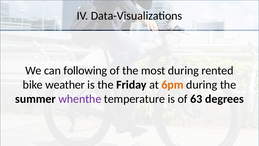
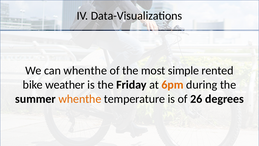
can following: following -> whenthe (85, 70)
most during: during -> simple (183, 70)
whenthe colour: purple -> orange (80, 99)
63: 63 -> 26 (196, 99)
